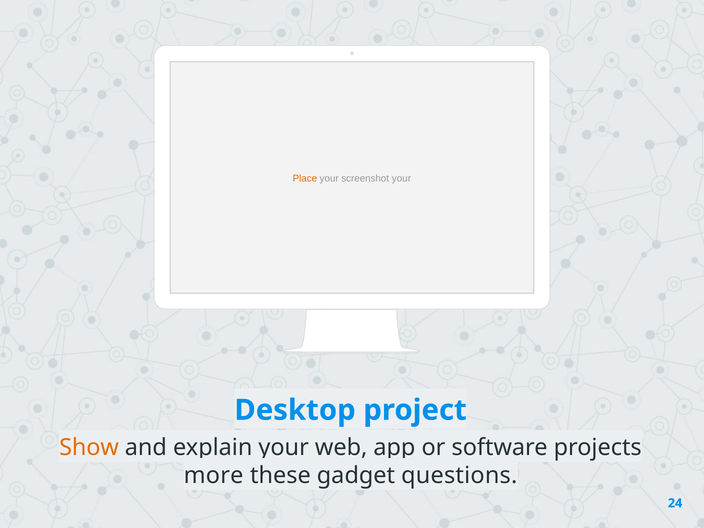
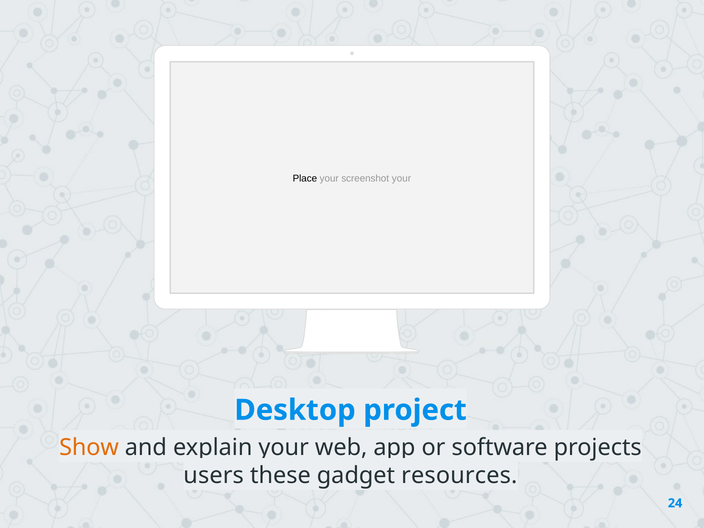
Place colour: orange -> black (305, 178)
more: more -> users (214, 475)
questions: questions -> resources (459, 475)
